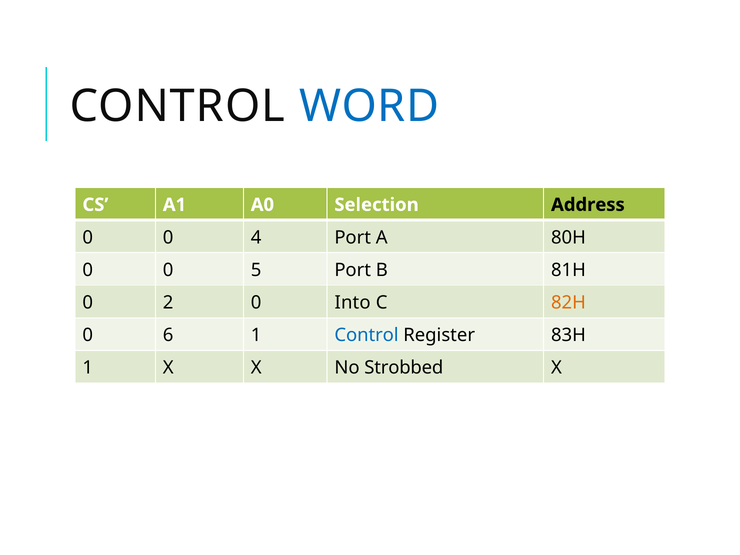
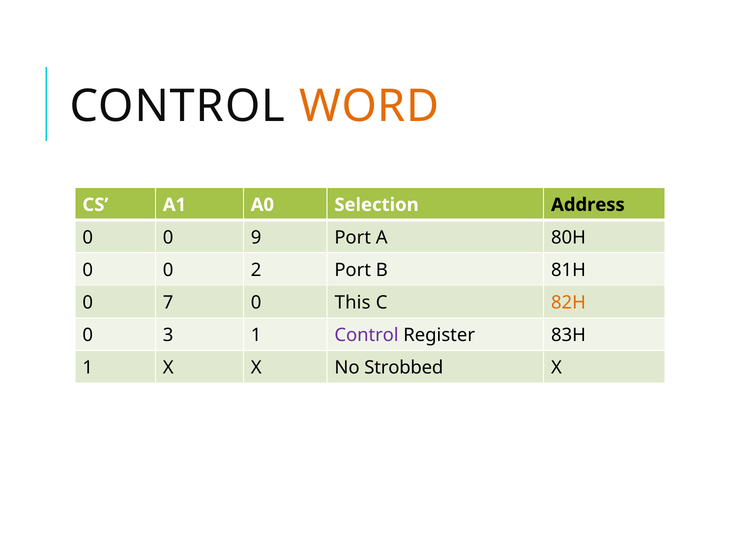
WORD colour: blue -> orange (369, 106)
4: 4 -> 9 (256, 237)
5: 5 -> 2 (256, 270)
2: 2 -> 7 (168, 303)
Into: Into -> This (353, 303)
6: 6 -> 3 (168, 335)
Control colour: blue -> purple (367, 335)
